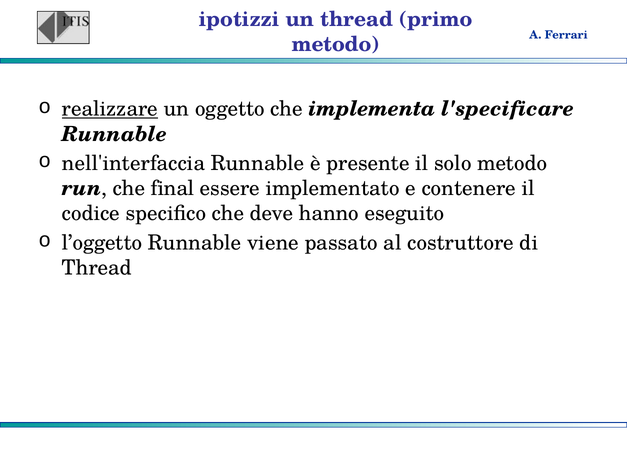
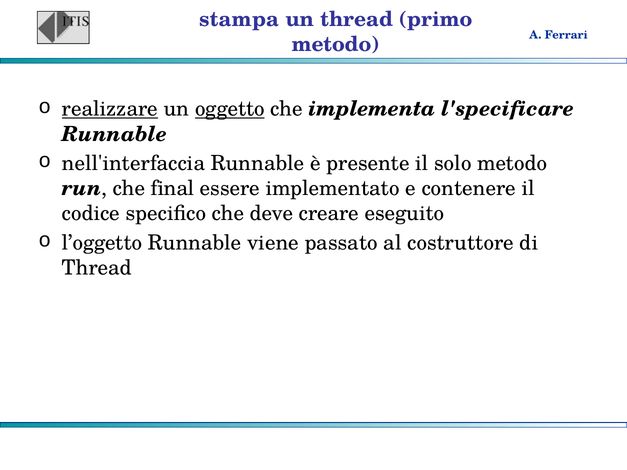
ipotizzi: ipotizzi -> stampa (239, 19)
oggetto underline: none -> present (230, 109)
hanno: hanno -> creare (329, 214)
